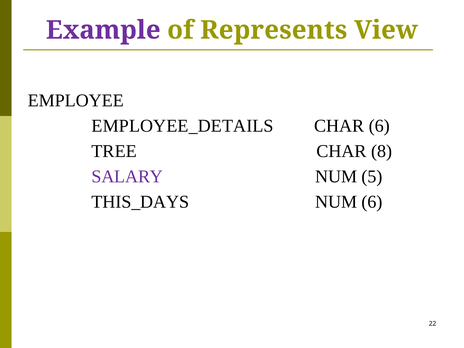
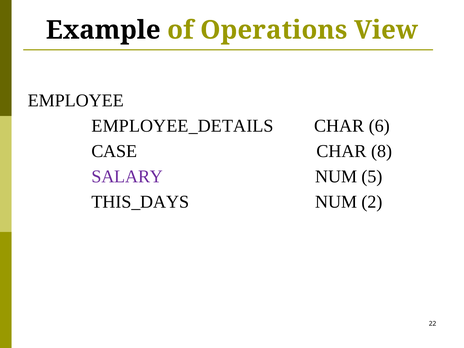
Example colour: purple -> black (103, 30)
Represents: Represents -> Operations (274, 30)
TREE: TREE -> CASE (114, 151)
NUM 6: 6 -> 2 (372, 202)
